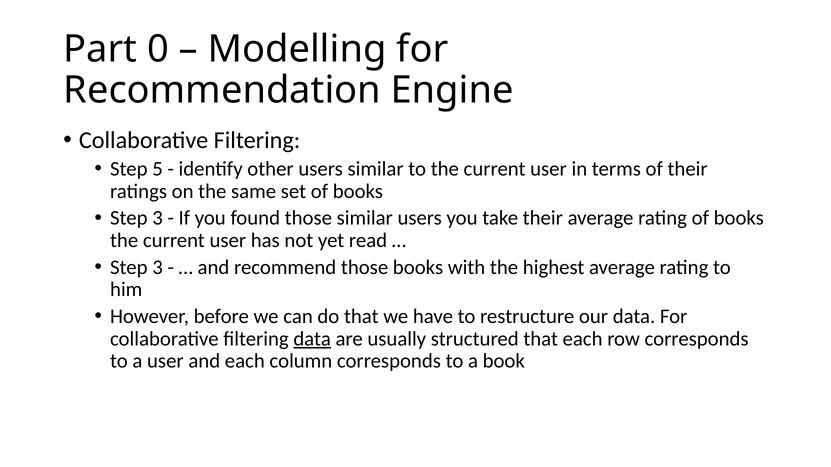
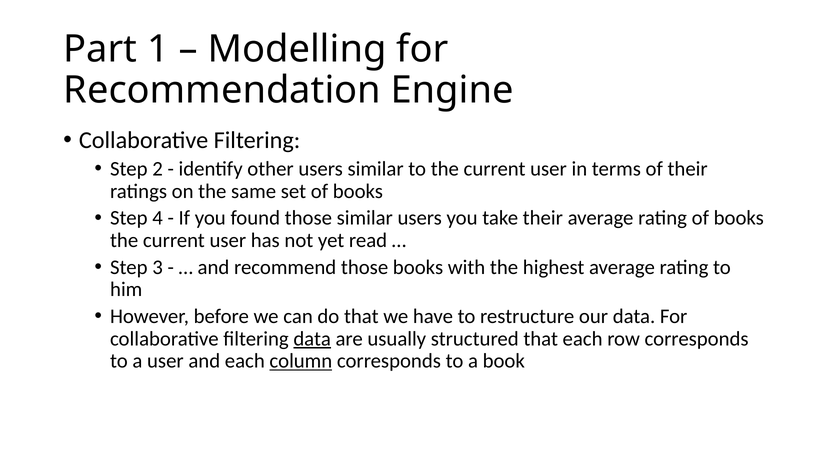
0: 0 -> 1 (158, 49)
5: 5 -> 2 (158, 169)
3: 3 -> 4 (158, 218)
column underline: none -> present (301, 361)
